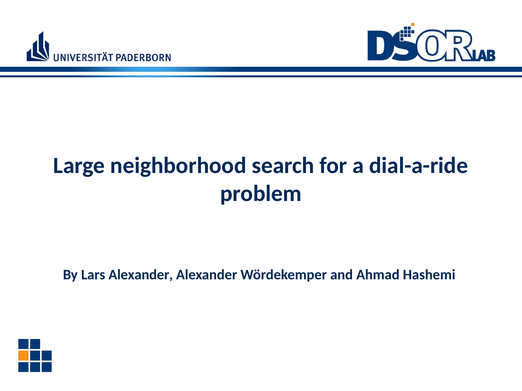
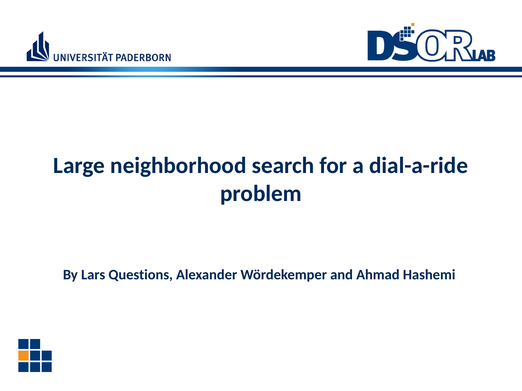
Lars Alexander: Alexander -> Questions (141, 275)
